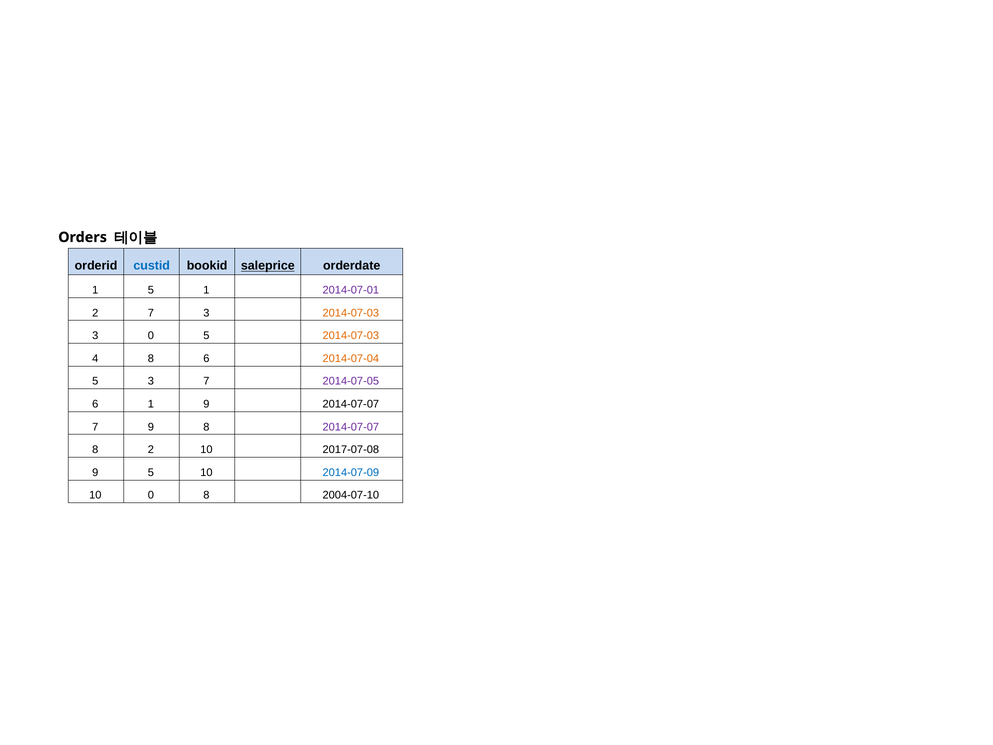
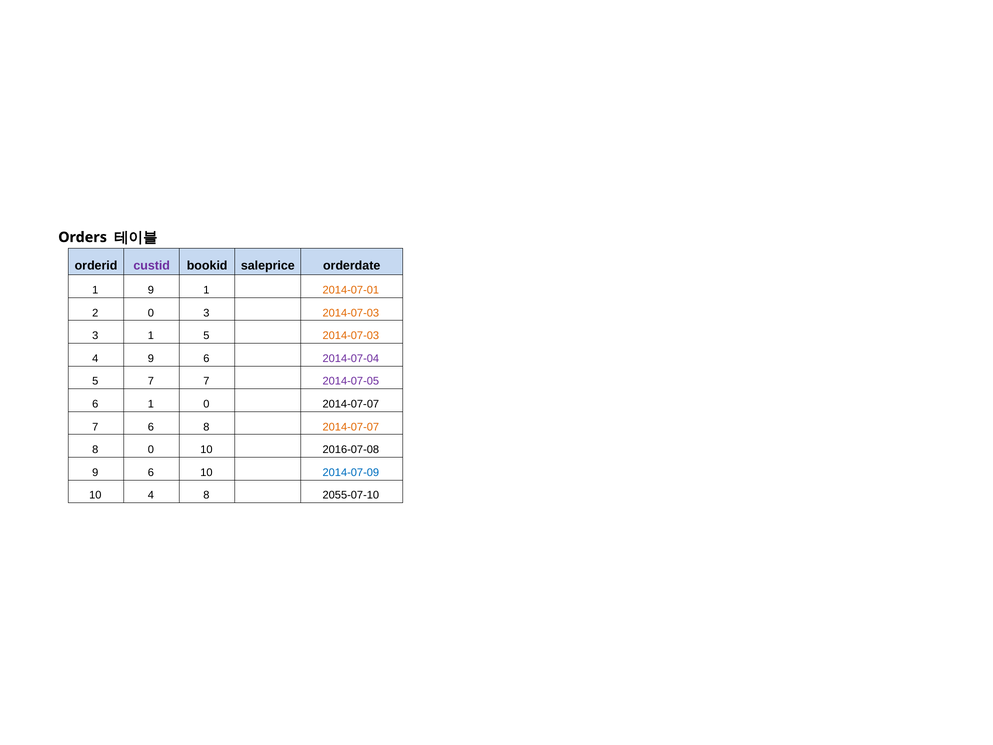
custid colour: blue -> purple (152, 266)
saleprice underline: present -> none (268, 266)
1 5: 5 -> 9 (151, 290)
2014-07-01 colour: purple -> orange (351, 290)
2 7: 7 -> 0 (151, 313)
3 0: 0 -> 1 (151, 336)
4 8: 8 -> 9 (151, 358)
2014-07-04 colour: orange -> purple (351, 358)
5 3: 3 -> 7 (151, 381)
1 9: 9 -> 0 (206, 404)
7 9: 9 -> 6 (151, 427)
2014-07-07 colour: purple -> orange (351, 427)
8 2: 2 -> 0 (151, 450)
2017-07-08: 2017-07-08 -> 2016-07-08 (351, 450)
5: 5 -> 6 (151, 472)
10 0: 0 -> 4 (151, 495)
2004-07-10: 2004-07-10 -> 2055-07-10 (351, 495)
